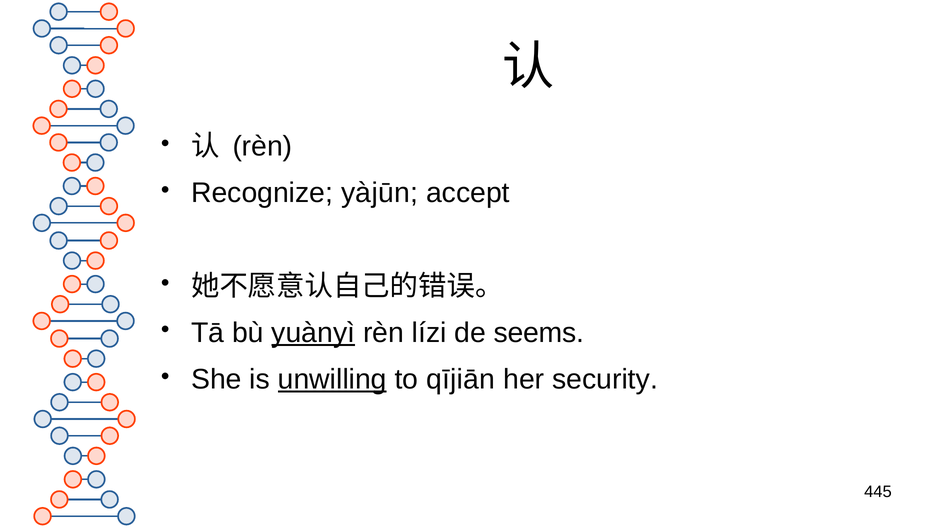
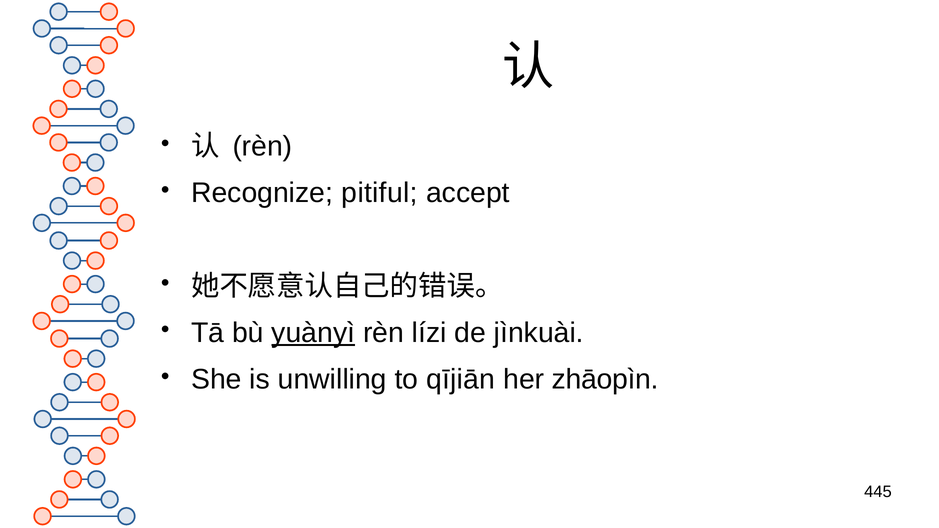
yàjūn: yàjūn -> pitiful (380, 193)
seems: seems -> jìnkuài (539, 333)
unwilling underline: present -> none (332, 380)
security: security -> zhāopìn (605, 380)
